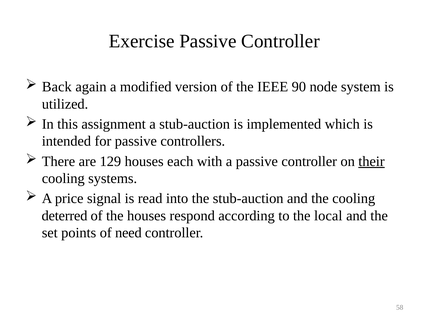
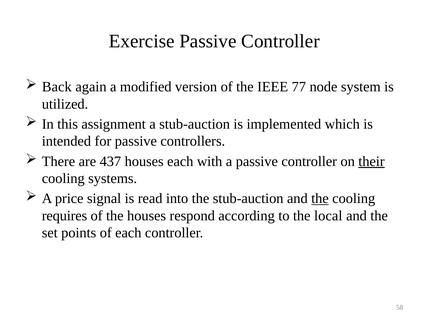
90: 90 -> 77 (299, 87)
129: 129 -> 437 (110, 161)
the underline: none -> present (320, 198)
deterred: deterred -> requires (65, 215)
of need: need -> each (128, 233)
